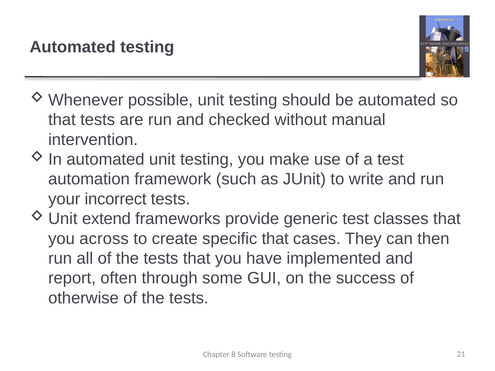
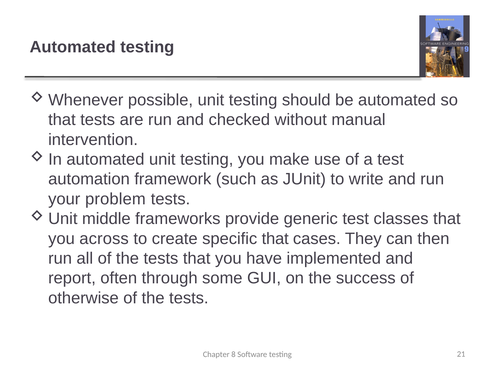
incorrect: incorrect -> problem (115, 199)
extend: extend -> middle (106, 219)
